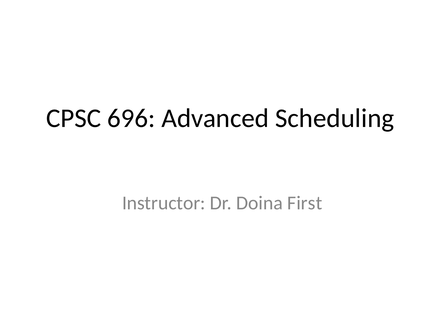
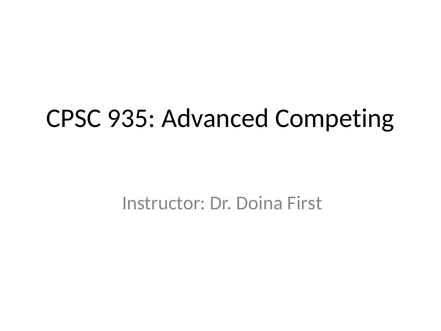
696: 696 -> 935 (131, 118)
Scheduling: Scheduling -> Competing (335, 118)
